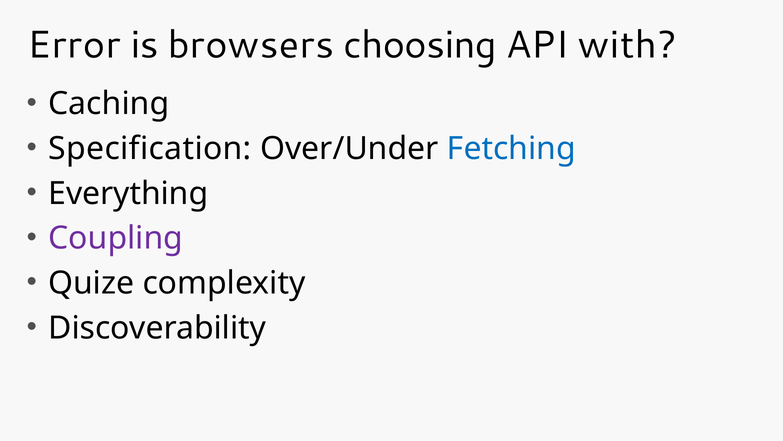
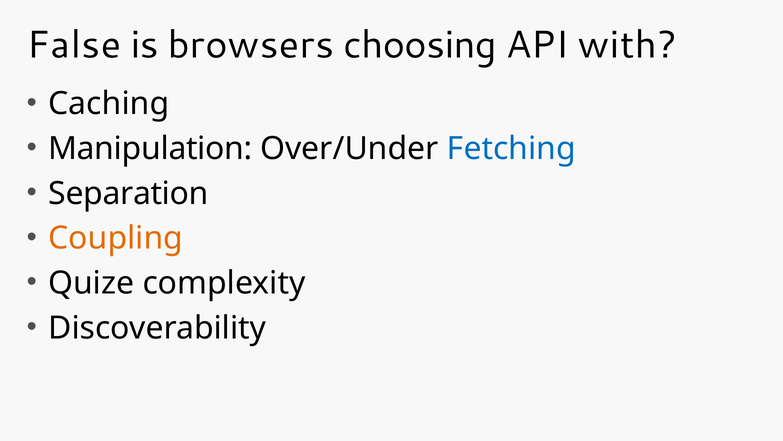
Error: Error -> False (74, 45)
Specification: Specification -> Manipulation (150, 148)
Everything: Everything -> Separation (128, 193)
Coupling colour: purple -> orange (116, 238)
